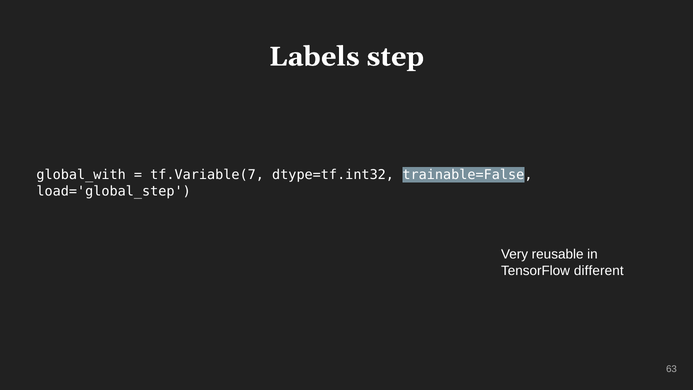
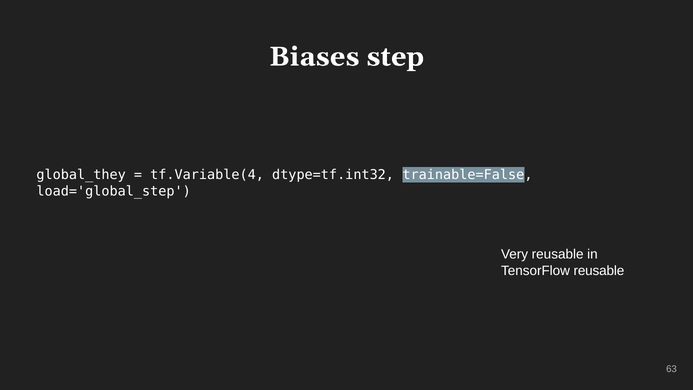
Labels: Labels -> Biases (314, 57)
global_with: global_with -> global_they (81, 175)
tf.Variable(7: tf.Variable(7 -> tf.Variable(4 (207, 175)
TensorFlow different: different -> reusable (599, 270)
